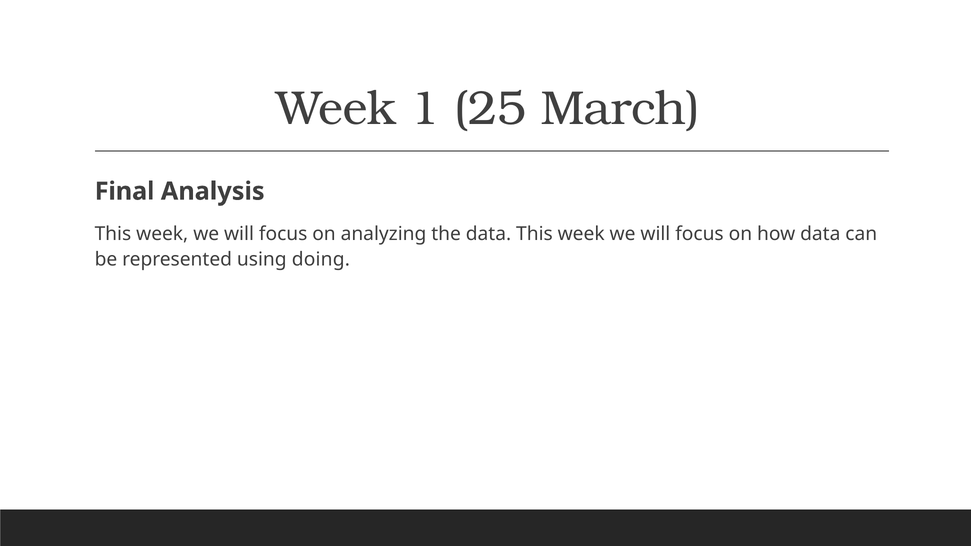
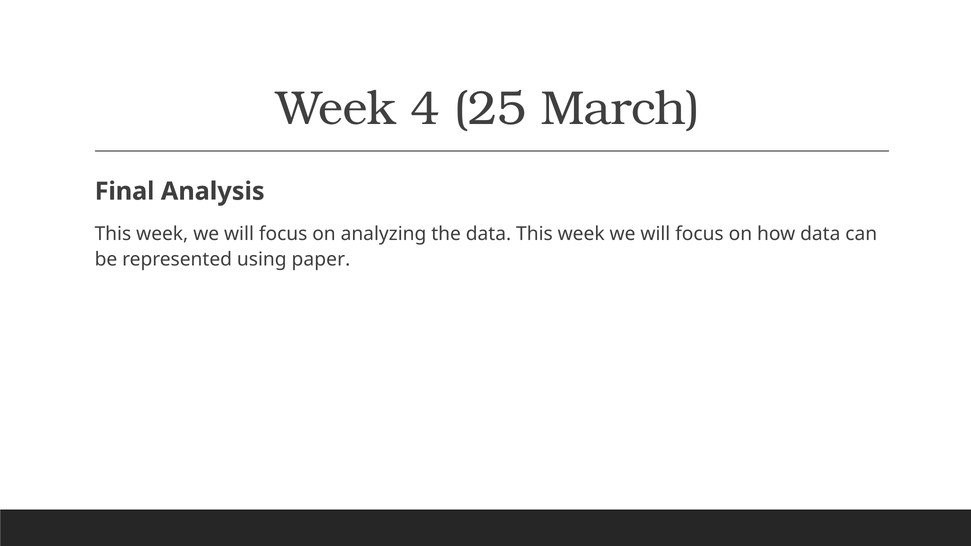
1: 1 -> 4 (425, 109)
doing: doing -> paper (321, 259)
